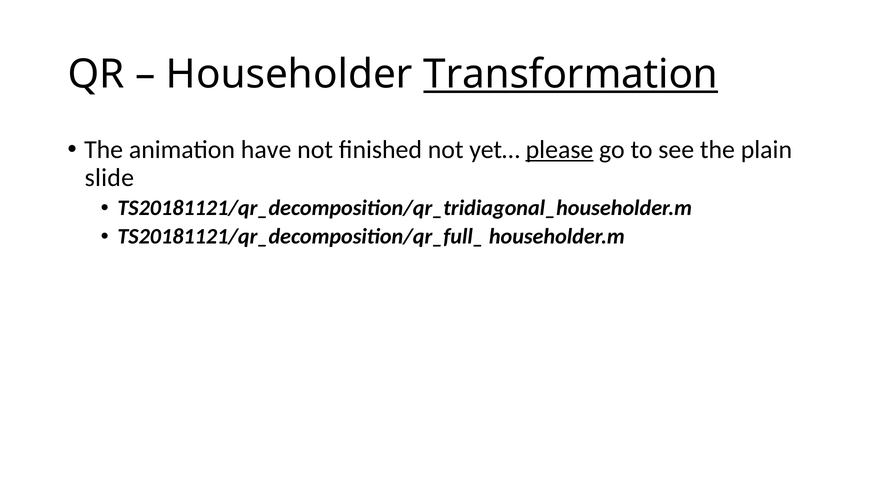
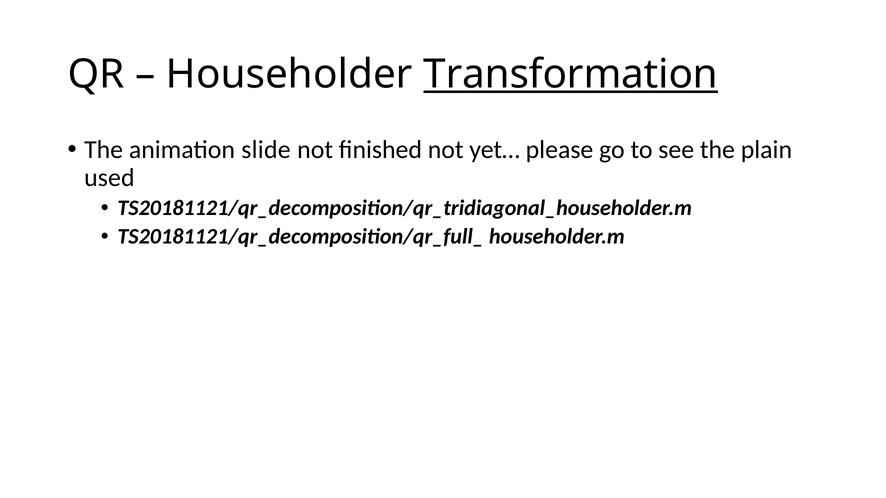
have: have -> slide (266, 150)
please underline: present -> none (560, 150)
slide: slide -> used (109, 178)
